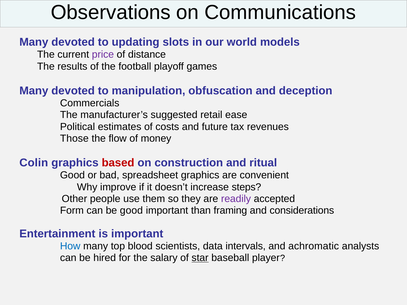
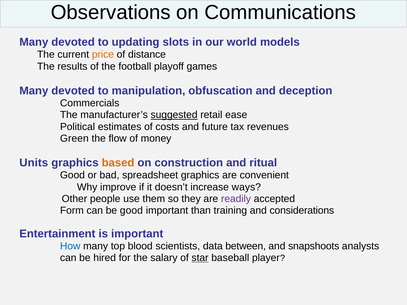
price colour: purple -> orange (103, 55)
suggested underline: none -> present (174, 115)
Those: Those -> Green (74, 139)
Colin: Colin -> Units (34, 163)
based colour: red -> orange (118, 163)
steps: steps -> ways (246, 187)
framing: framing -> training (230, 211)
intervals: intervals -> between (246, 246)
achromatic: achromatic -> snapshoots (314, 246)
